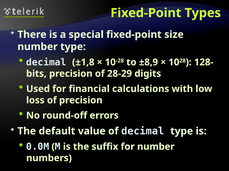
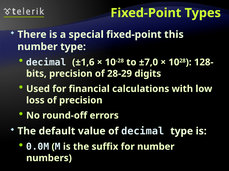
size: size -> this (174, 35)
±1,8: ±1,8 -> ±1,6 (83, 62)
±8,9: ±8,9 -> ±7,0 (148, 62)
